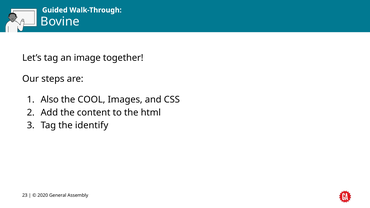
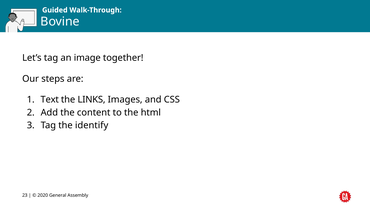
Also: Also -> Text (50, 100)
COOL: COOL -> LINKS (92, 100)
